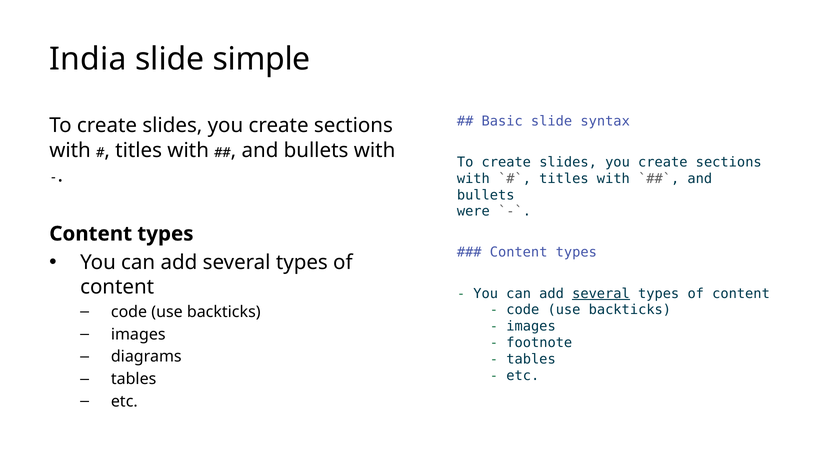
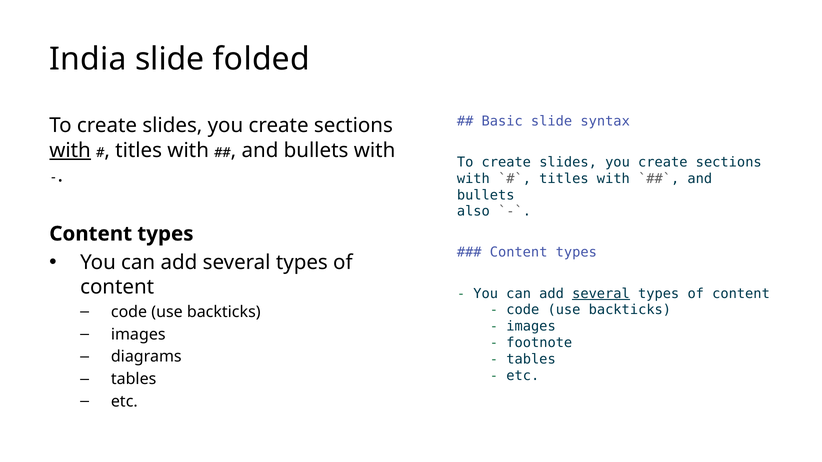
simple: simple -> folded (261, 59)
with underline: none -> present (70, 150)
were: were -> also (473, 212)
